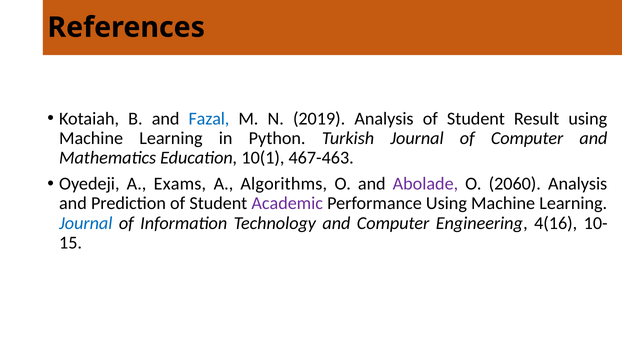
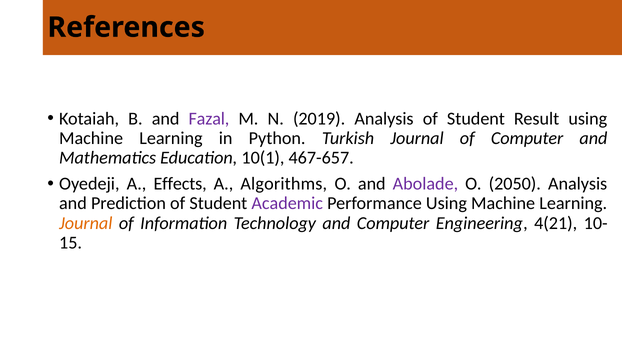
Fazal colour: blue -> purple (209, 118)
467-463: 467-463 -> 467-657 (321, 158)
Exams: Exams -> Effects (180, 184)
2060: 2060 -> 2050 (515, 184)
Journal colour: blue -> orange (86, 223)
4(16: 4(16 -> 4(21 (556, 223)
